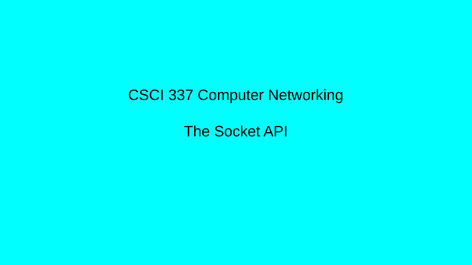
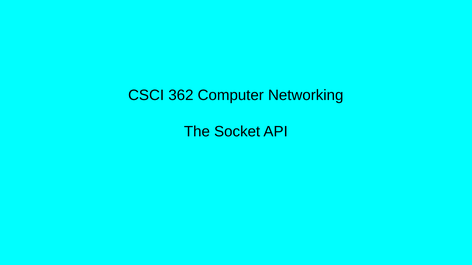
337: 337 -> 362 (181, 96)
